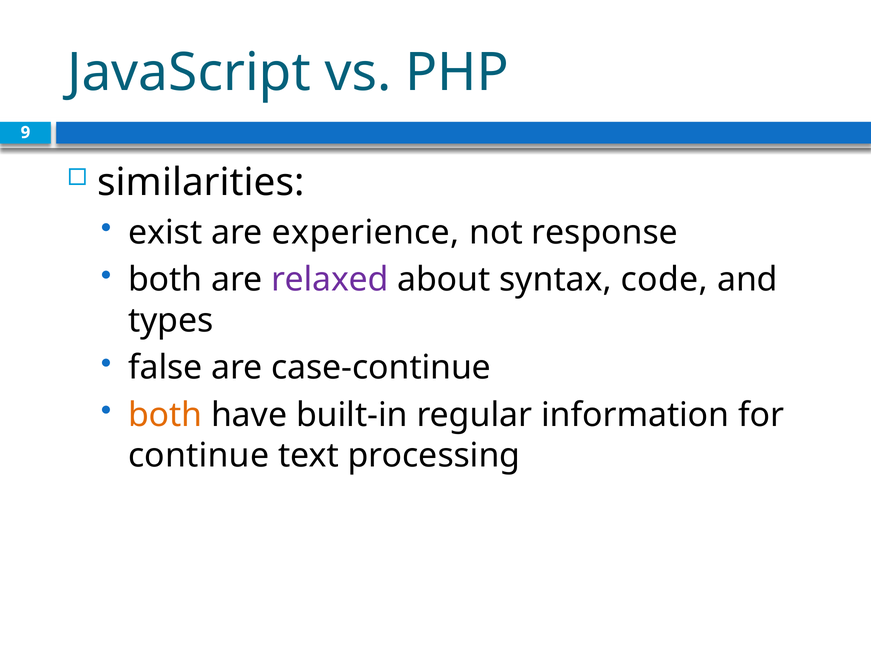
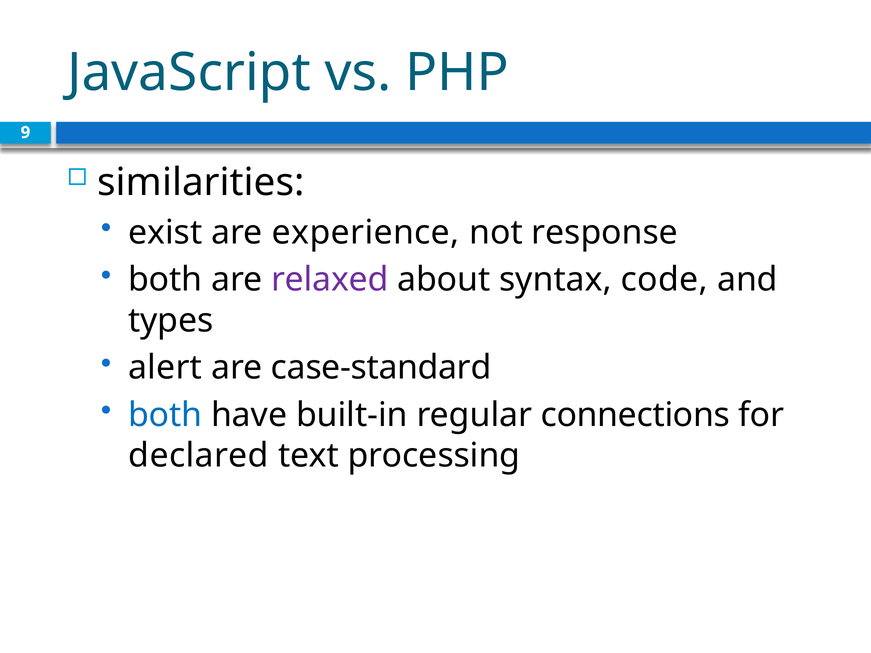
false: false -> alert (165, 368)
case-continue: case-continue -> case-standard (381, 368)
both colour: orange -> blue (165, 415)
information: information -> connections (635, 415)
continue: continue -> declared (199, 456)
